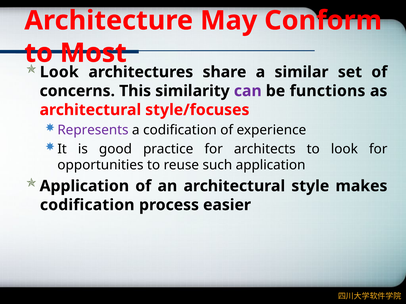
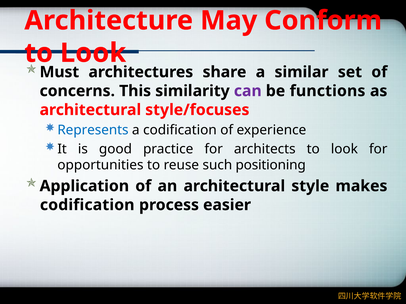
Most: Most -> Look (93, 53)
Look: Look -> Must (59, 72)
Represents colour: purple -> blue (93, 130)
such application: application -> positioning (271, 165)
